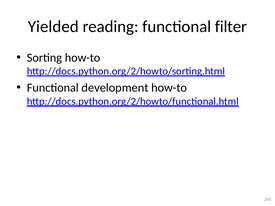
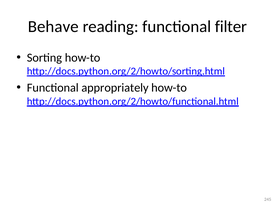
Yielded: Yielded -> Behave (53, 27)
development: development -> appropriately (115, 88)
